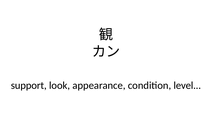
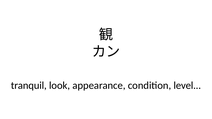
support: support -> tranquil (29, 86)
